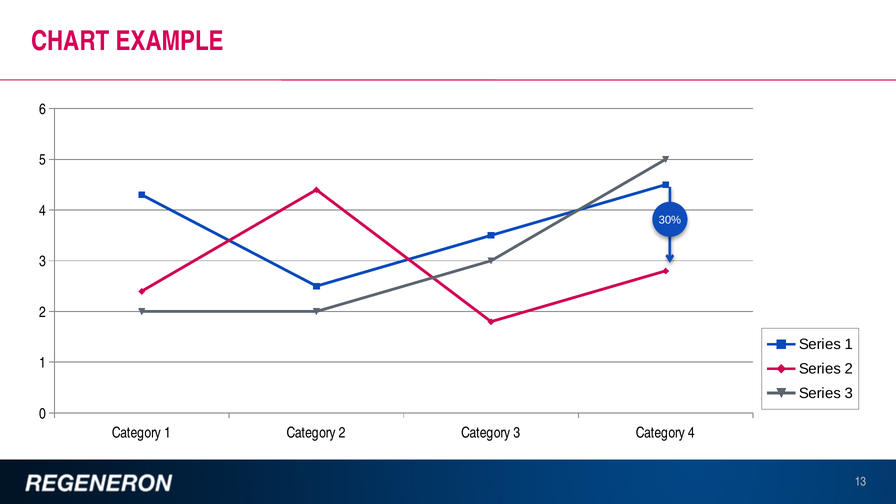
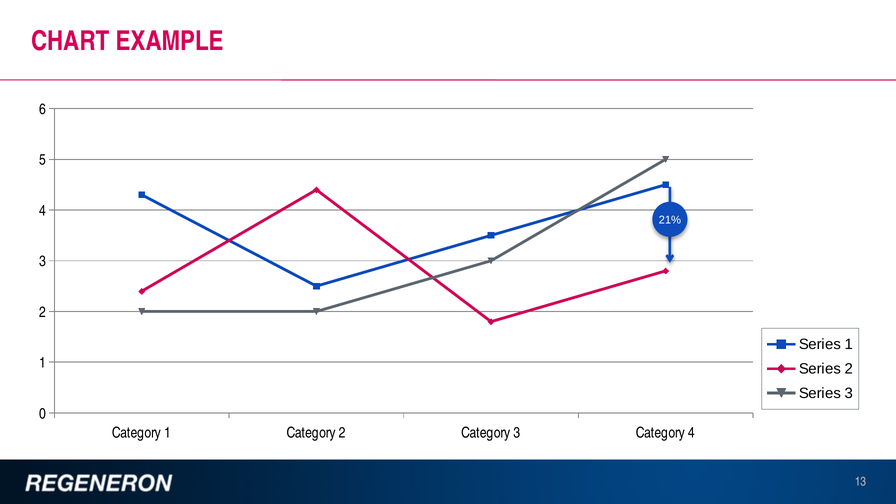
30%: 30% -> 21% (670, 220)
